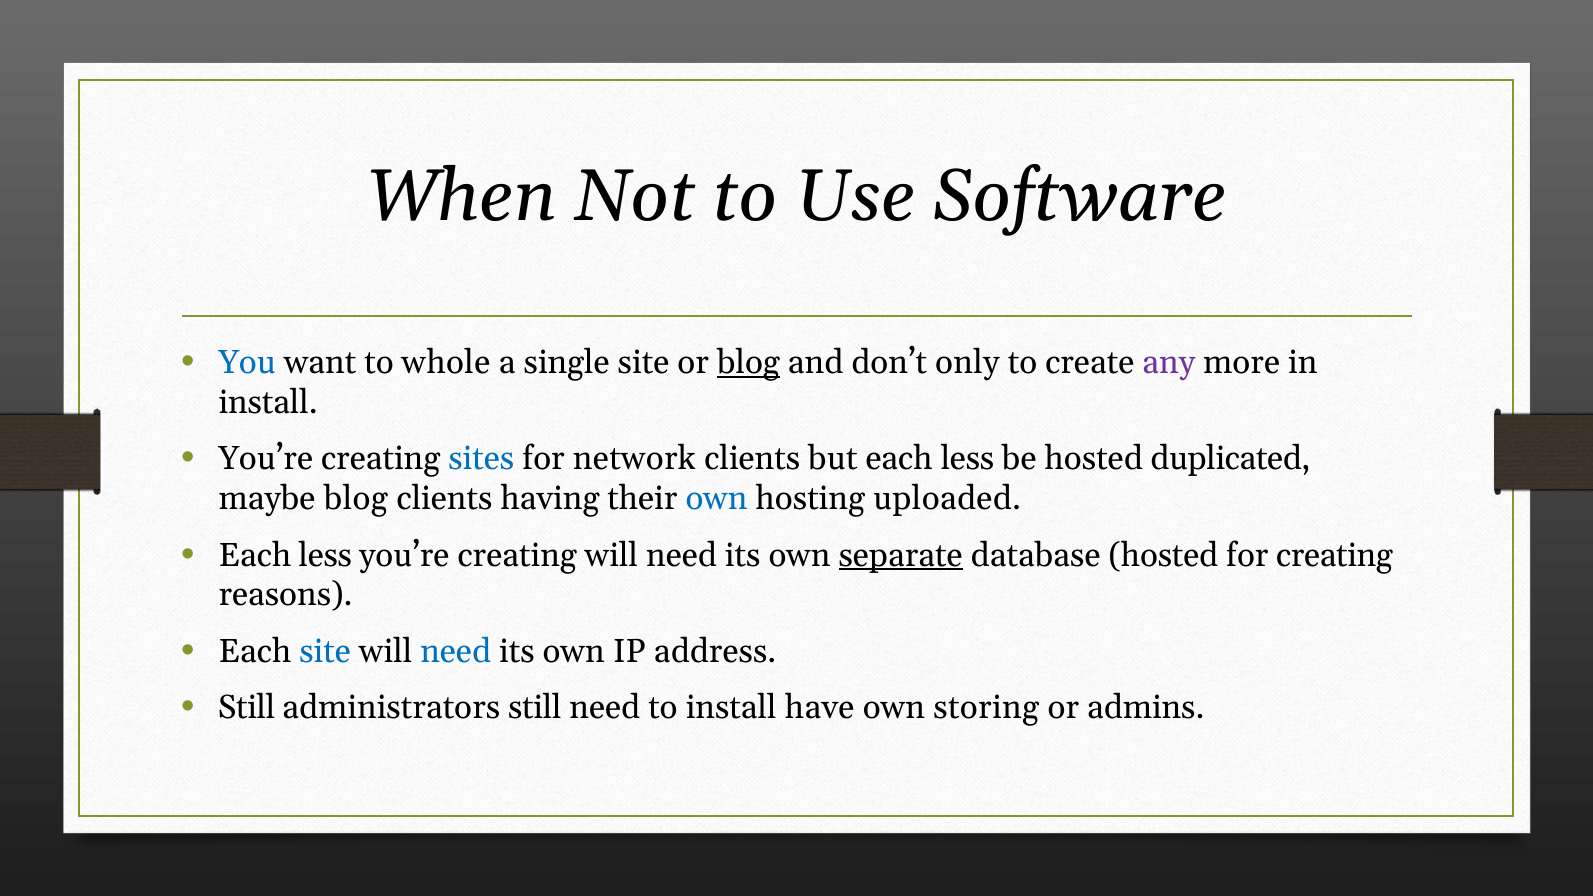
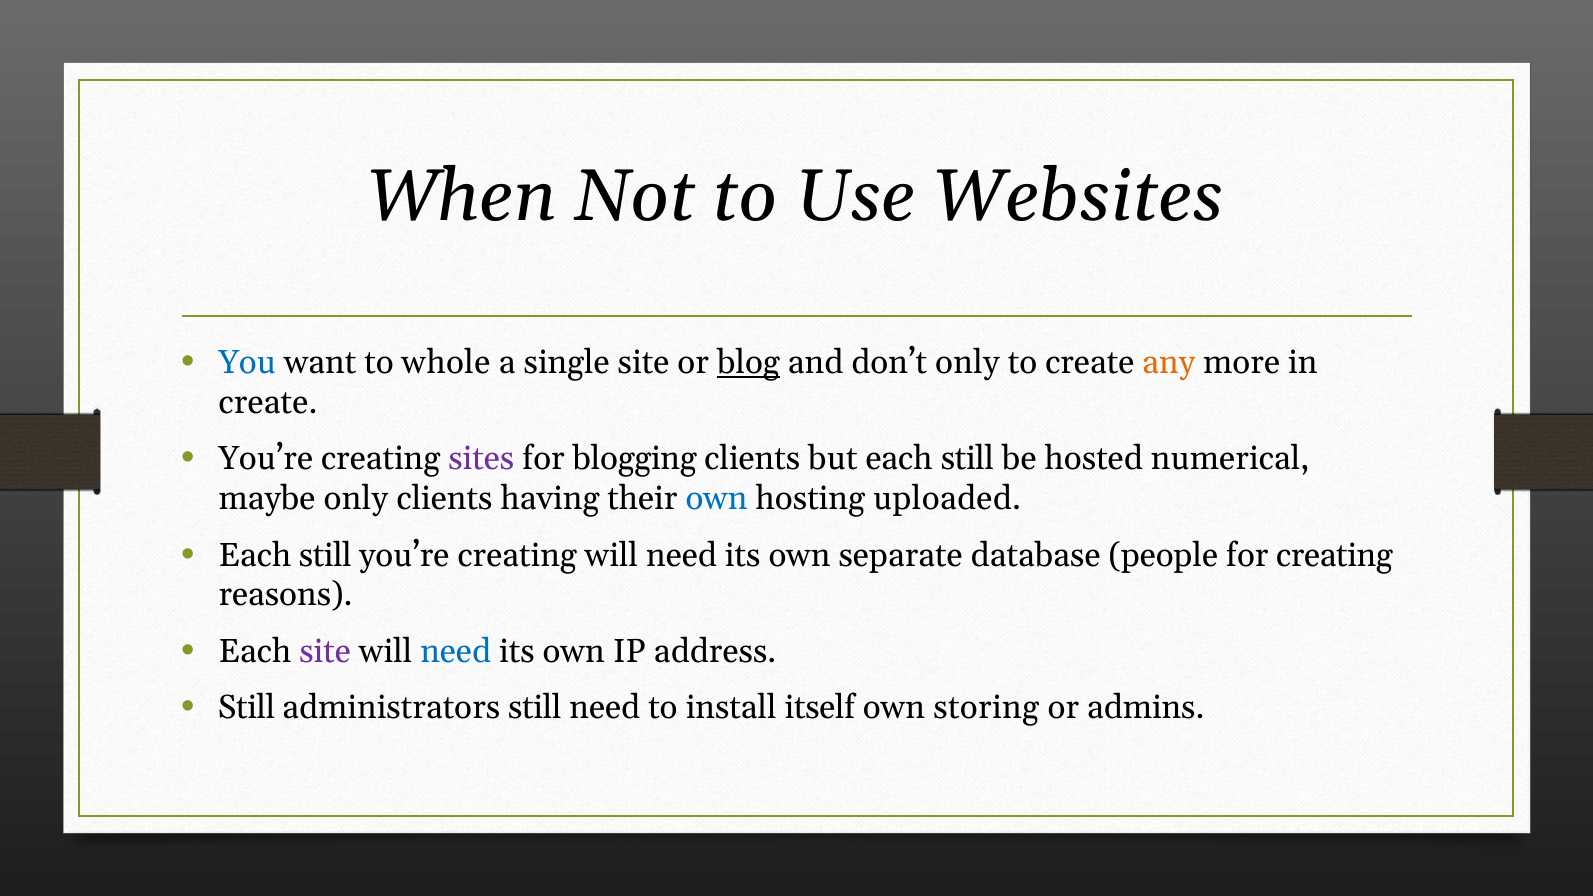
Software: Software -> Websites (1079, 197)
any colour: purple -> orange (1169, 362)
install: install -> create (268, 402)
sites colour: blue -> purple (481, 459)
network: network -> blogging (635, 459)
but each less: less -> still (967, 459)
duplicated: duplicated -> numerical (1230, 459)
maybe blog: blog -> only (356, 499)
less: less -> still (325, 555)
separate underline: present -> none (901, 555)
database hosted: hosted -> people (1163, 555)
site colour: blue -> purple (325, 652)
have: have -> itself (820, 708)
